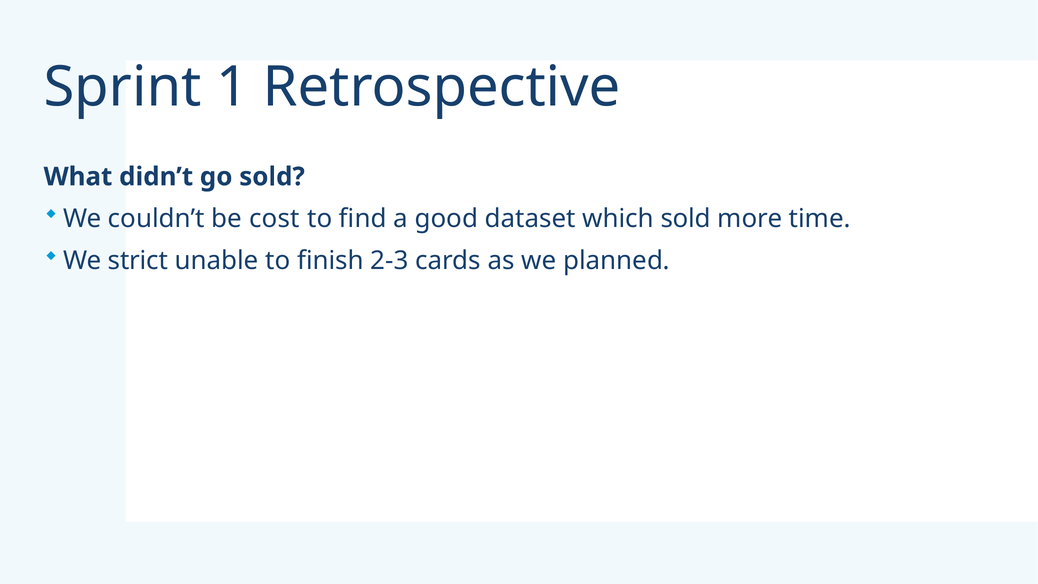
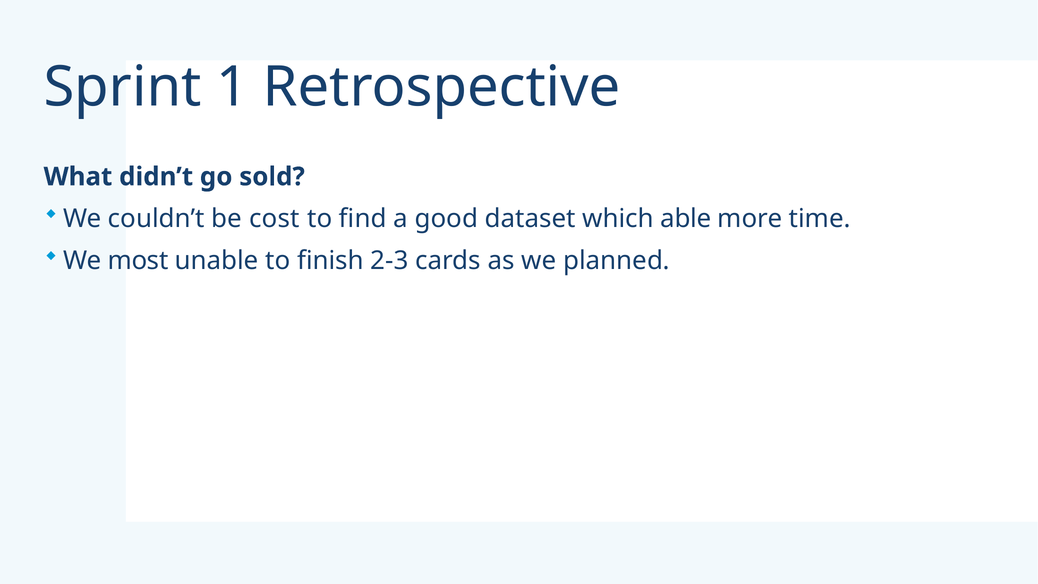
which sold: sold -> able (686, 219)
strict: strict -> most (138, 261)
